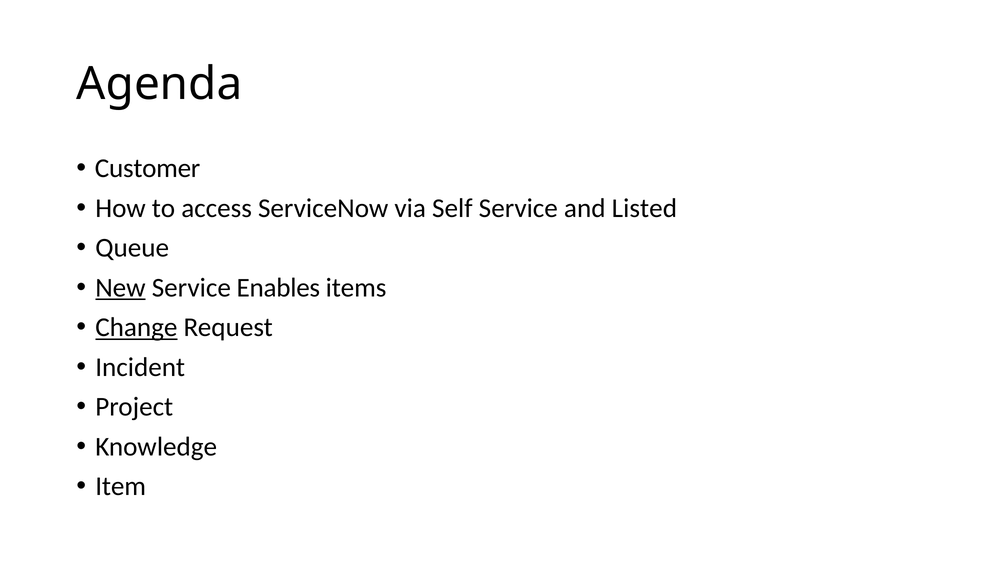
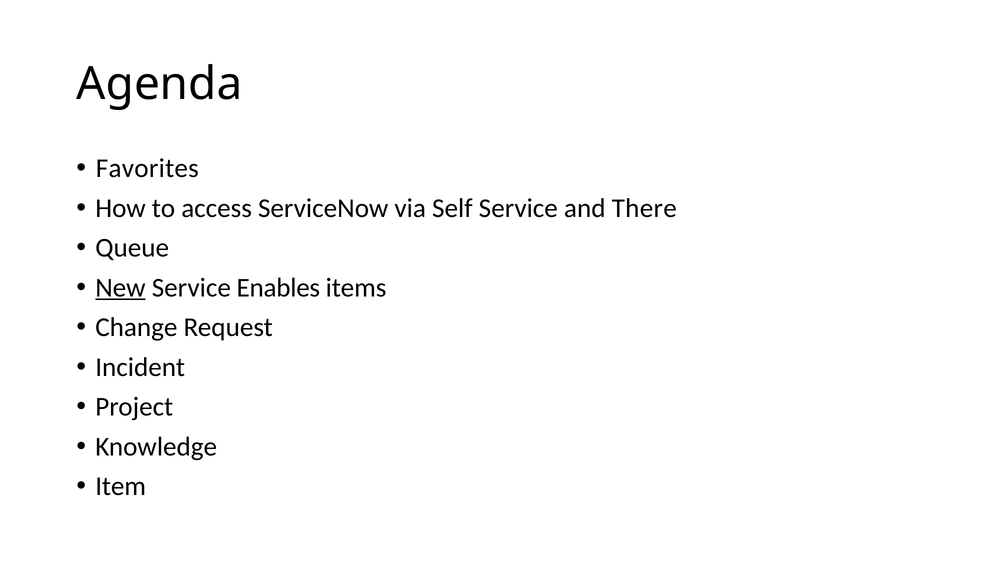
Customer: Customer -> Favorites (147, 168)
Listed: Listed -> There (644, 208)
Change underline: present -> none (136, 328)
